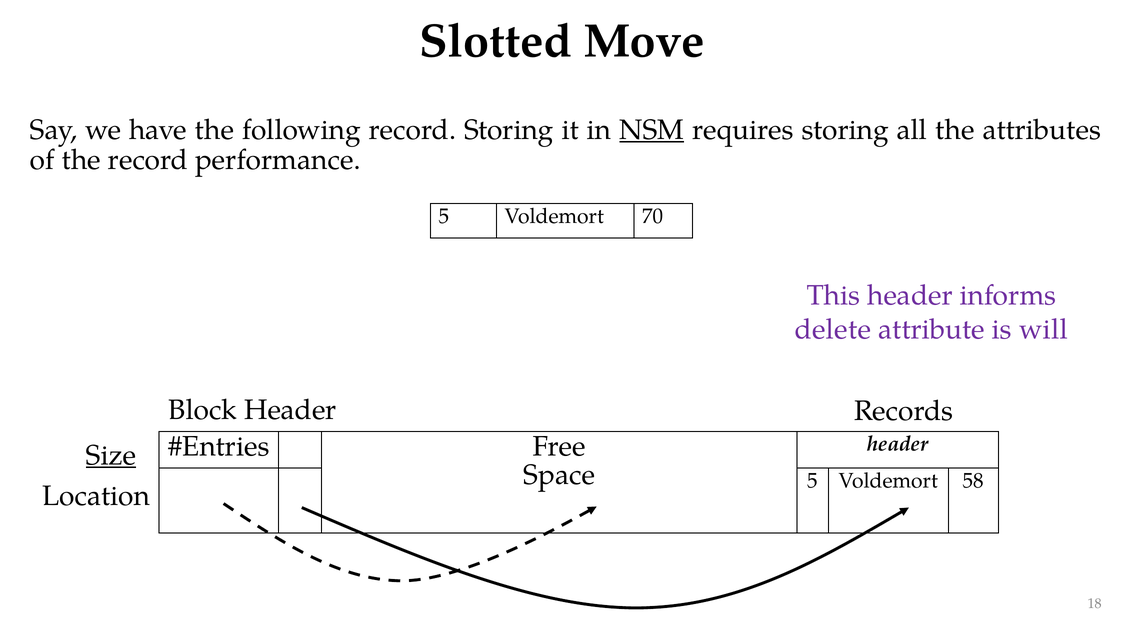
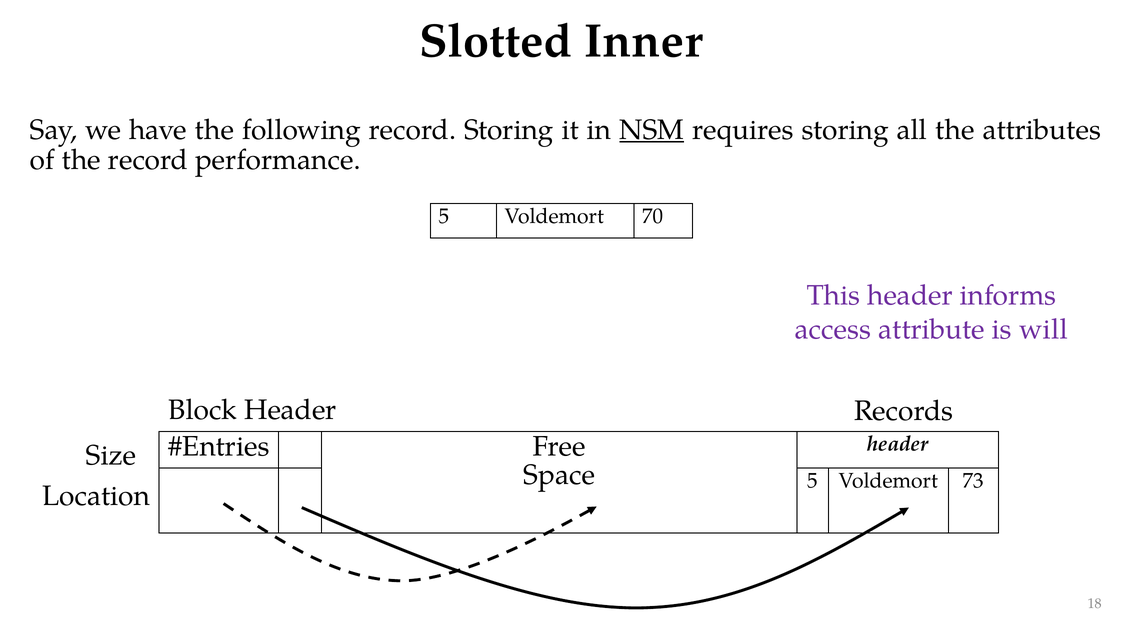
Move: Move -> Inner (644, 41)
delete: delete -> access (833, 329)
Size underline: present -> none (111, 455)
58: 58 -> 73 (973, 480)
